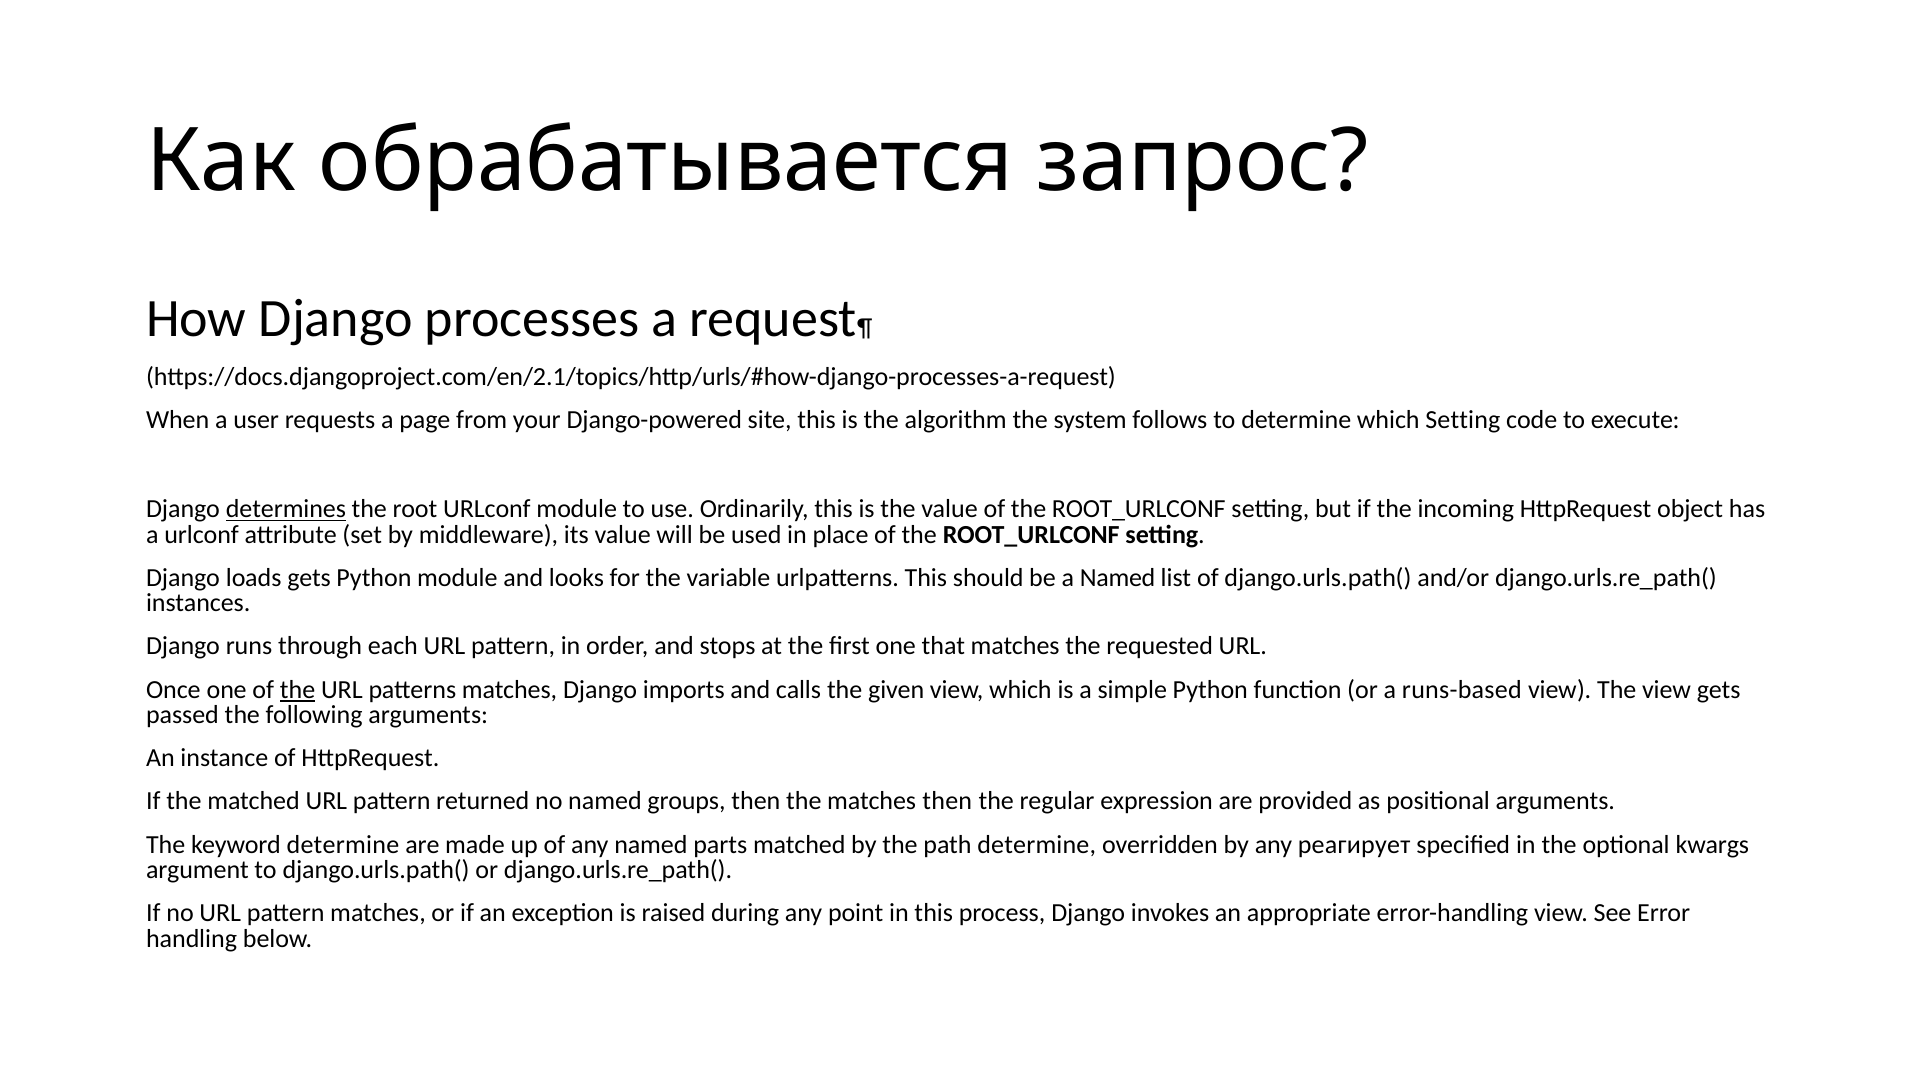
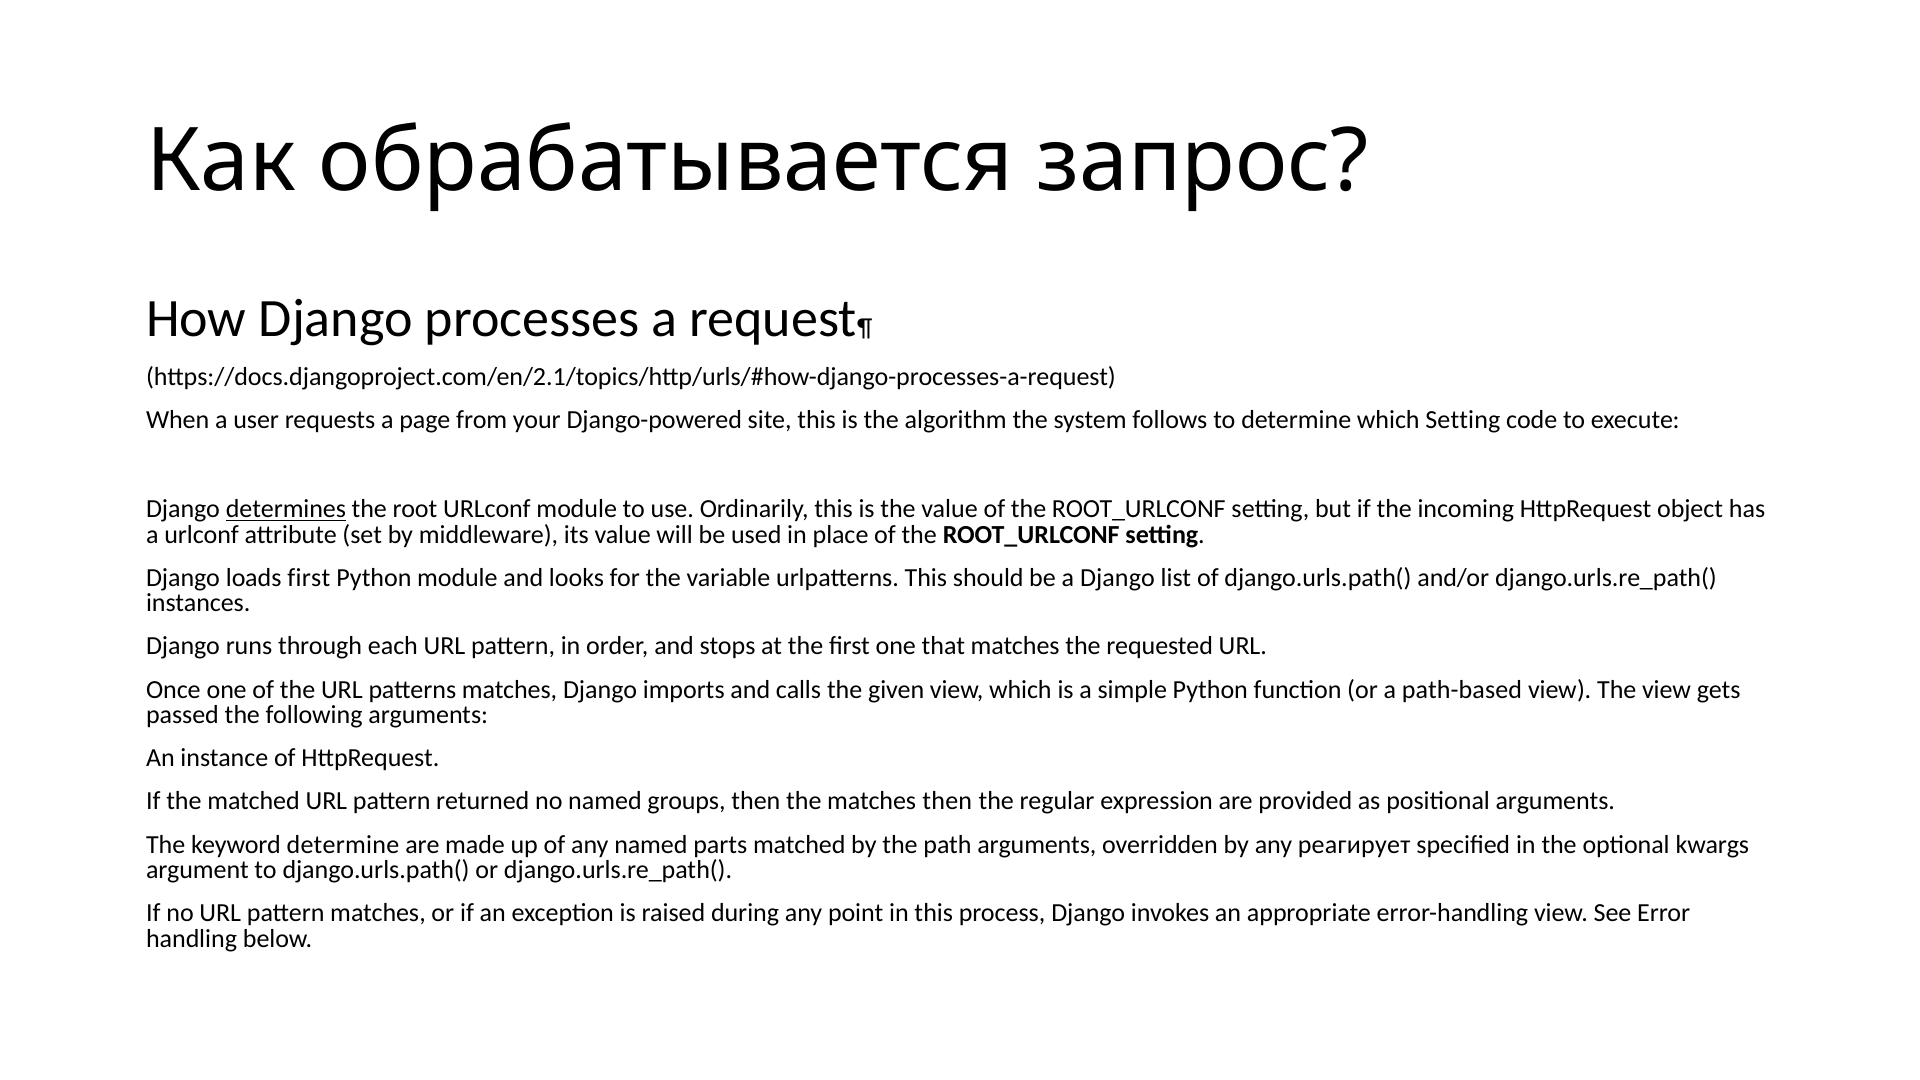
loads gets: gets -> first (309, 578)
a Named: Named -> Django (1117, 578)
the underline: present -> none (298, 690)
runs-based: runs-based -> path-based (1462, 690)
path determine: determine -> arguments (1037, 845)
